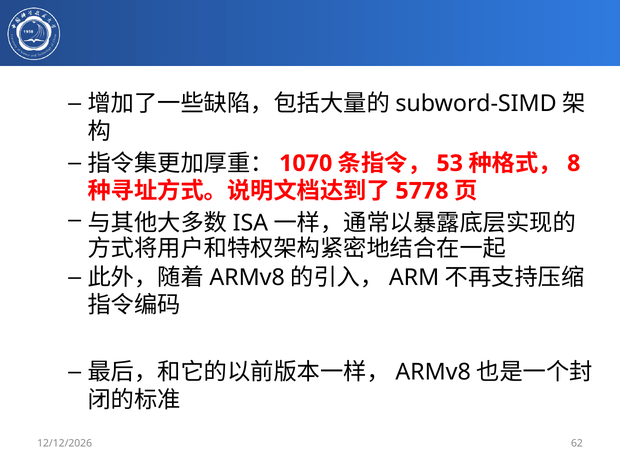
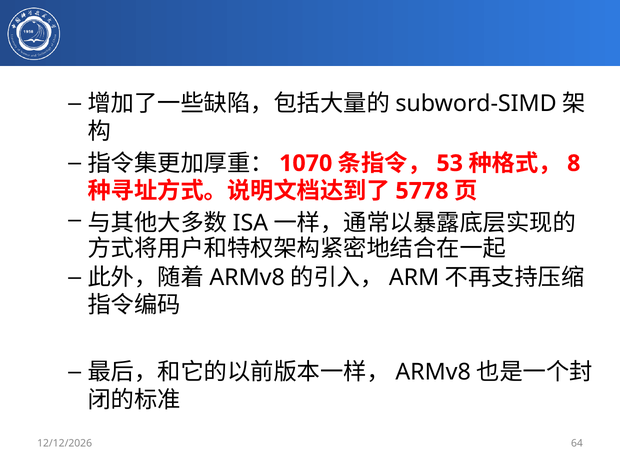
62: 62 -> 64 (577, 443)
